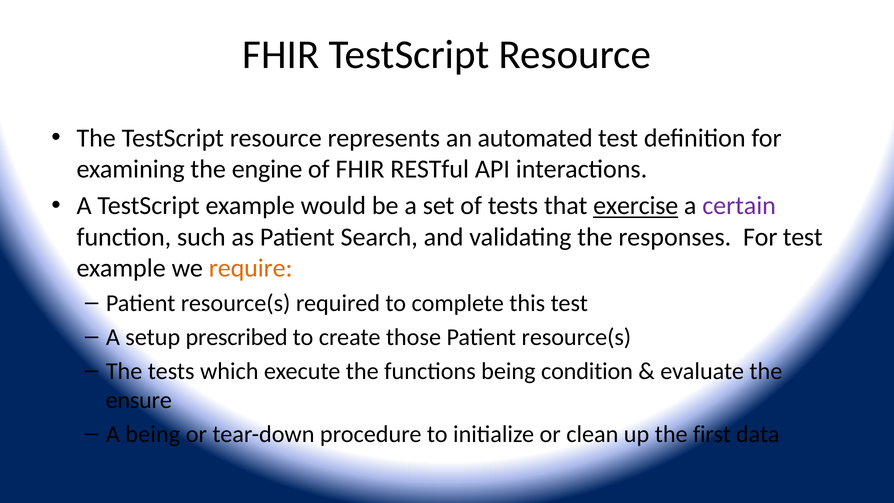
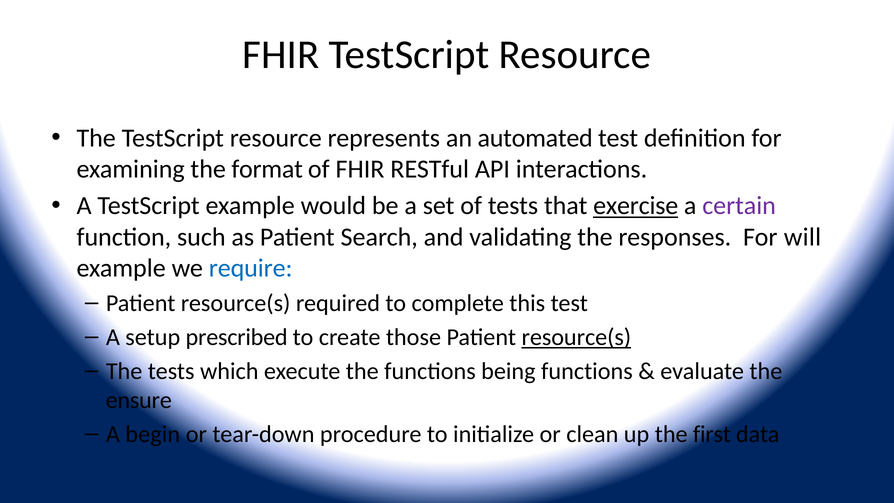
engine: engine -> format (267, 169)
For test: test -> will (802, 237)
require colour: orange -> blue (251, 268)
resource(s underline: none -> present (576, 337)
being condition: condition -> functions (587, 371)
A being: being -> begin (153, 434)
